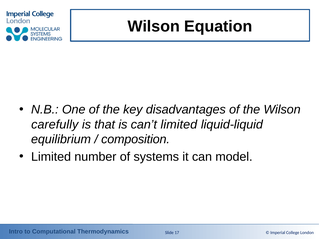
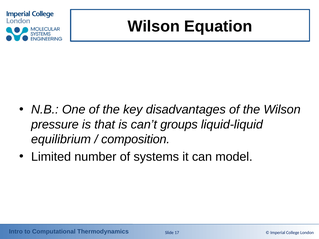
carefully: carefully -> pressure (55, 125)
can’t limited: limited -> groups (179, 125)
